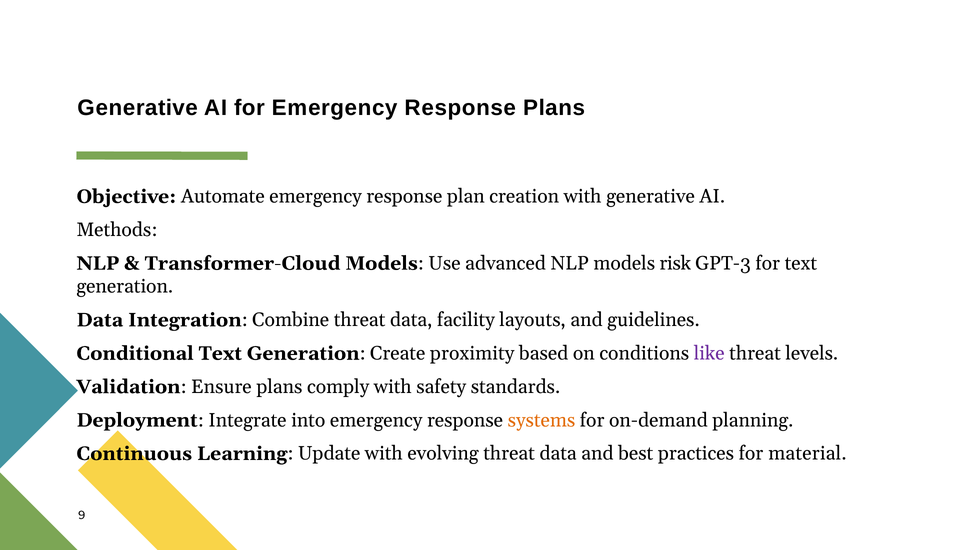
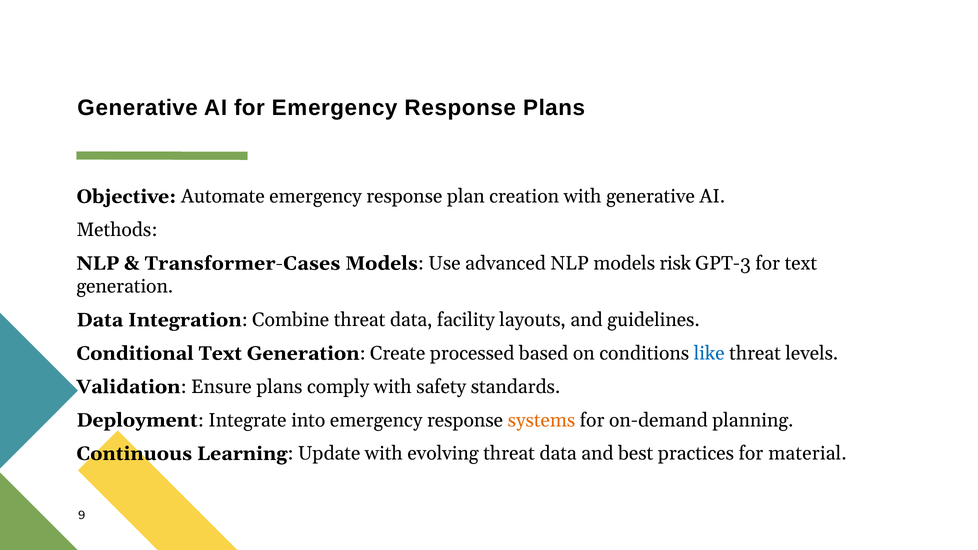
Transformer-Cloud: Transformer-Cloud -> Transformer-Cases (242, 263)
proximity: proximity -> processed (472, 353)
like colour: purple -> blue (709, 353)
